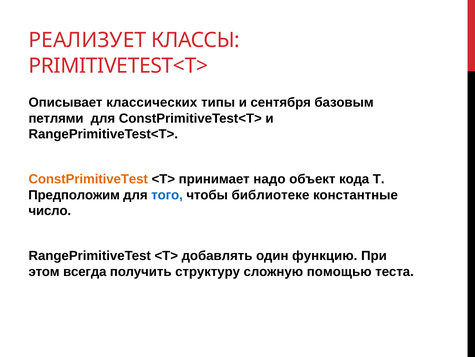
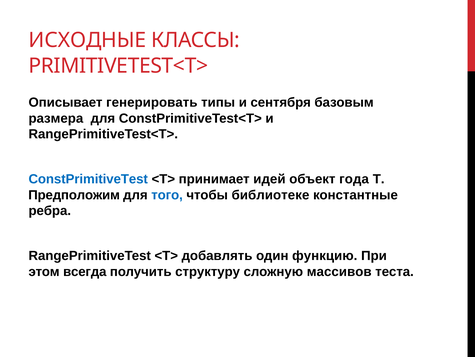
РЕАЛИЗУЕТ: РЕАЛИЗУЕТ -> ИСХОДНЫЕ (87, 40)
классических: классических -> генерировать (152, 102)
петлями: петлями -> размера (56, 118)
ConstPrimitiveTest colour: orange -> blue (88, 179)
надо: надо -> идей (269, 179)
кода: кода -> года (354, 179)
число: число -> ребра (50, 210)
помощью: помощью -> массивов (339, 271)
